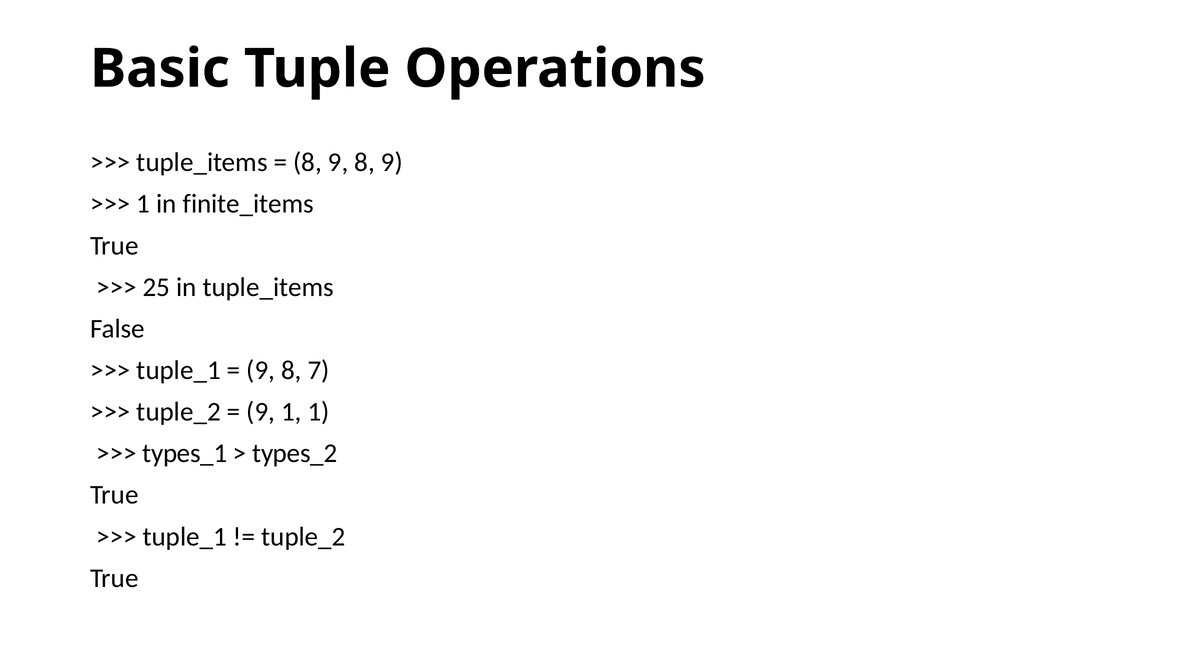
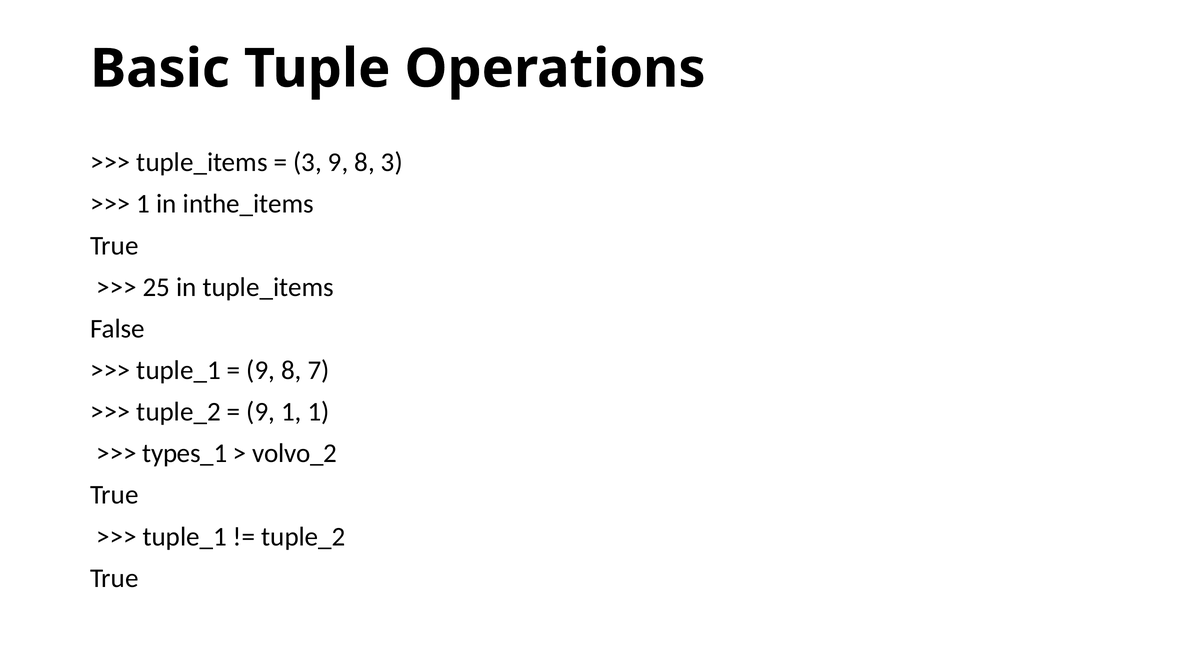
8: 8 -> 3 (308, 162)
9 8 9: 9 -> 3 (392, 162)
finite_items: finite_items -> inthe_items (248, 204)
types_2: types_2 -> volvo_2 (295, 453)
